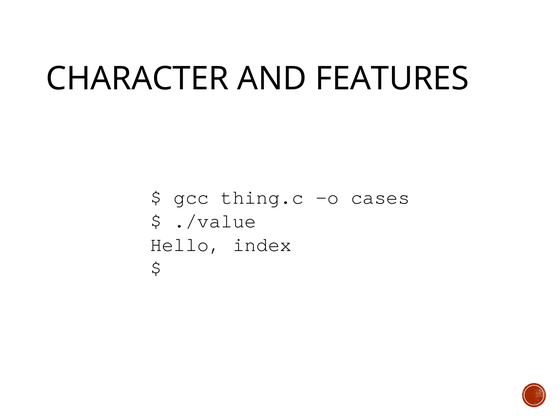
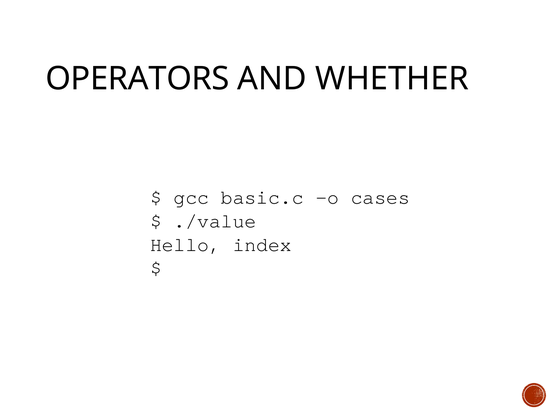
CHARACTER: CHARACTER -> OPERATORS (138, 79)
FEATURES: FEATURES -> WHETHER (392, 79)
thing.c: thing.c -> basic.c (262, 197)
